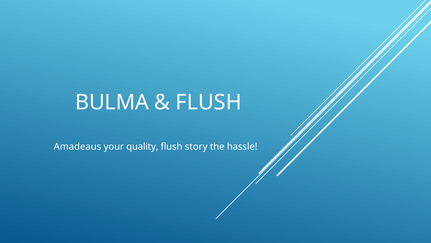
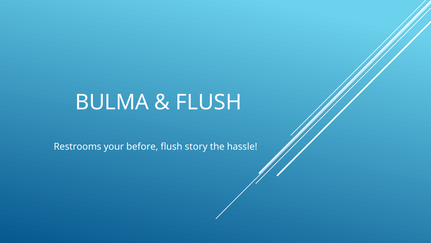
Amadeaus: Amadeaus -> Restrooms (78, 147)
quality: quality -> before (142, 147)
